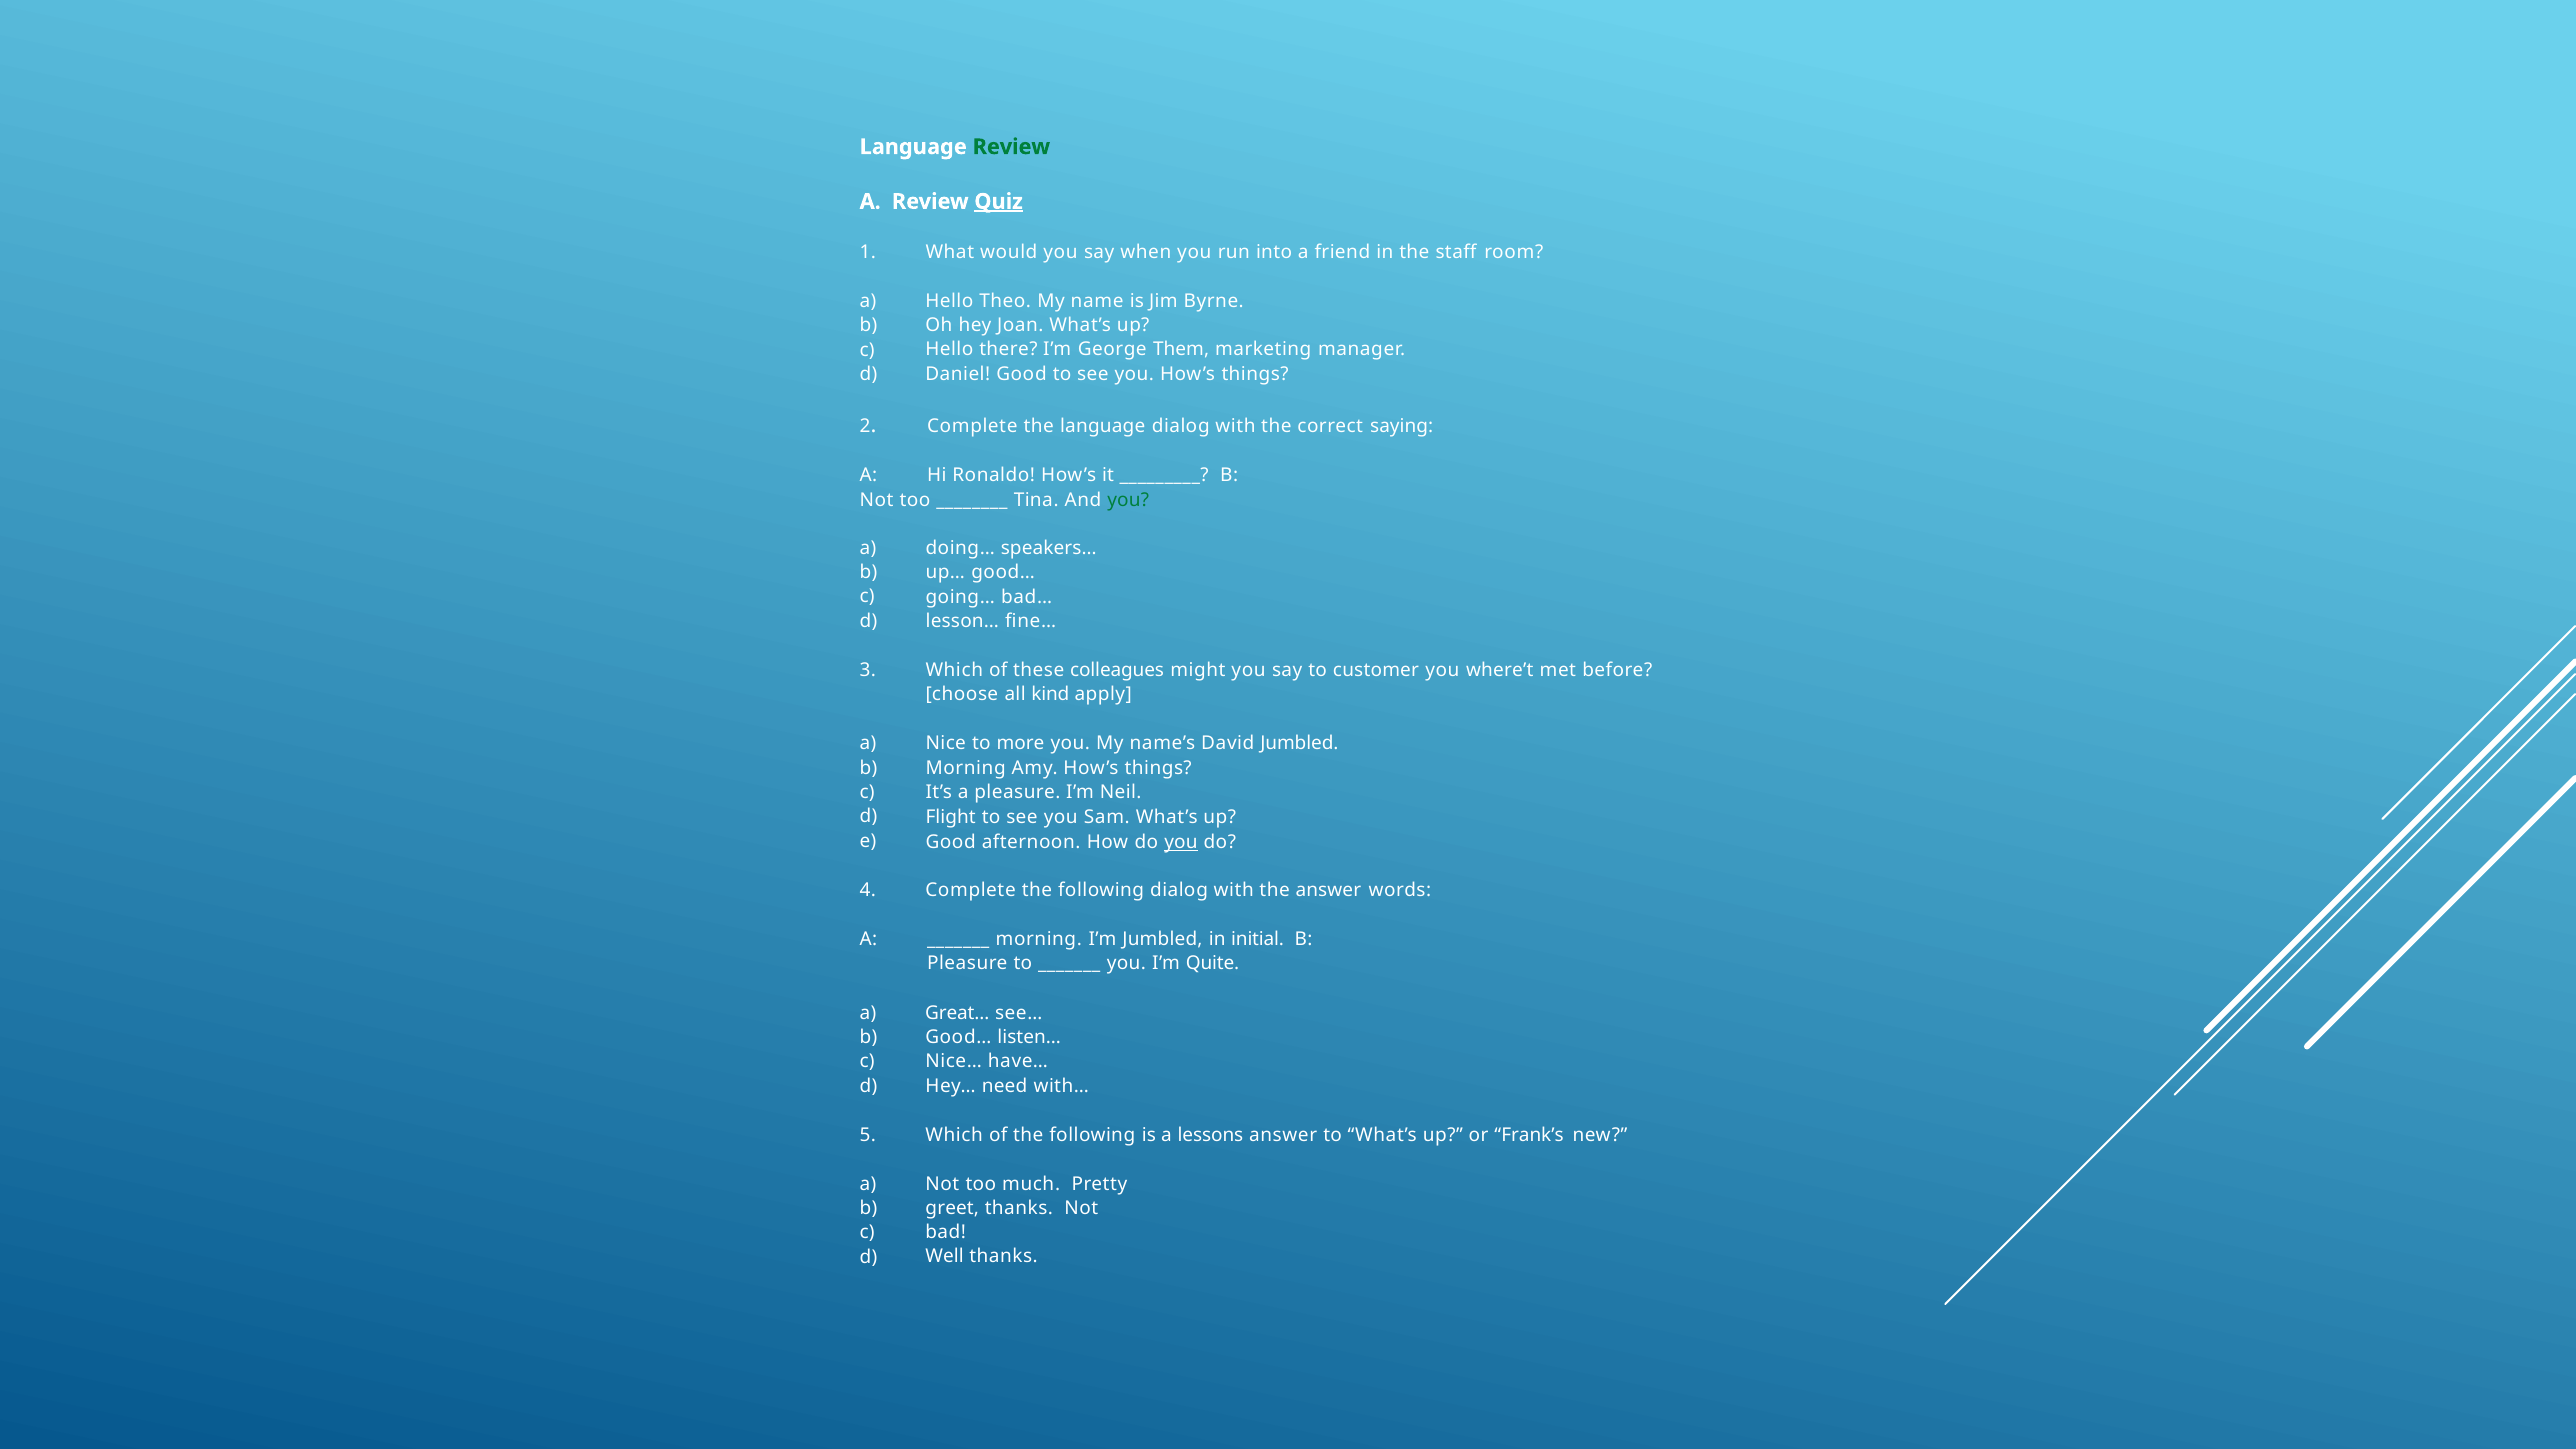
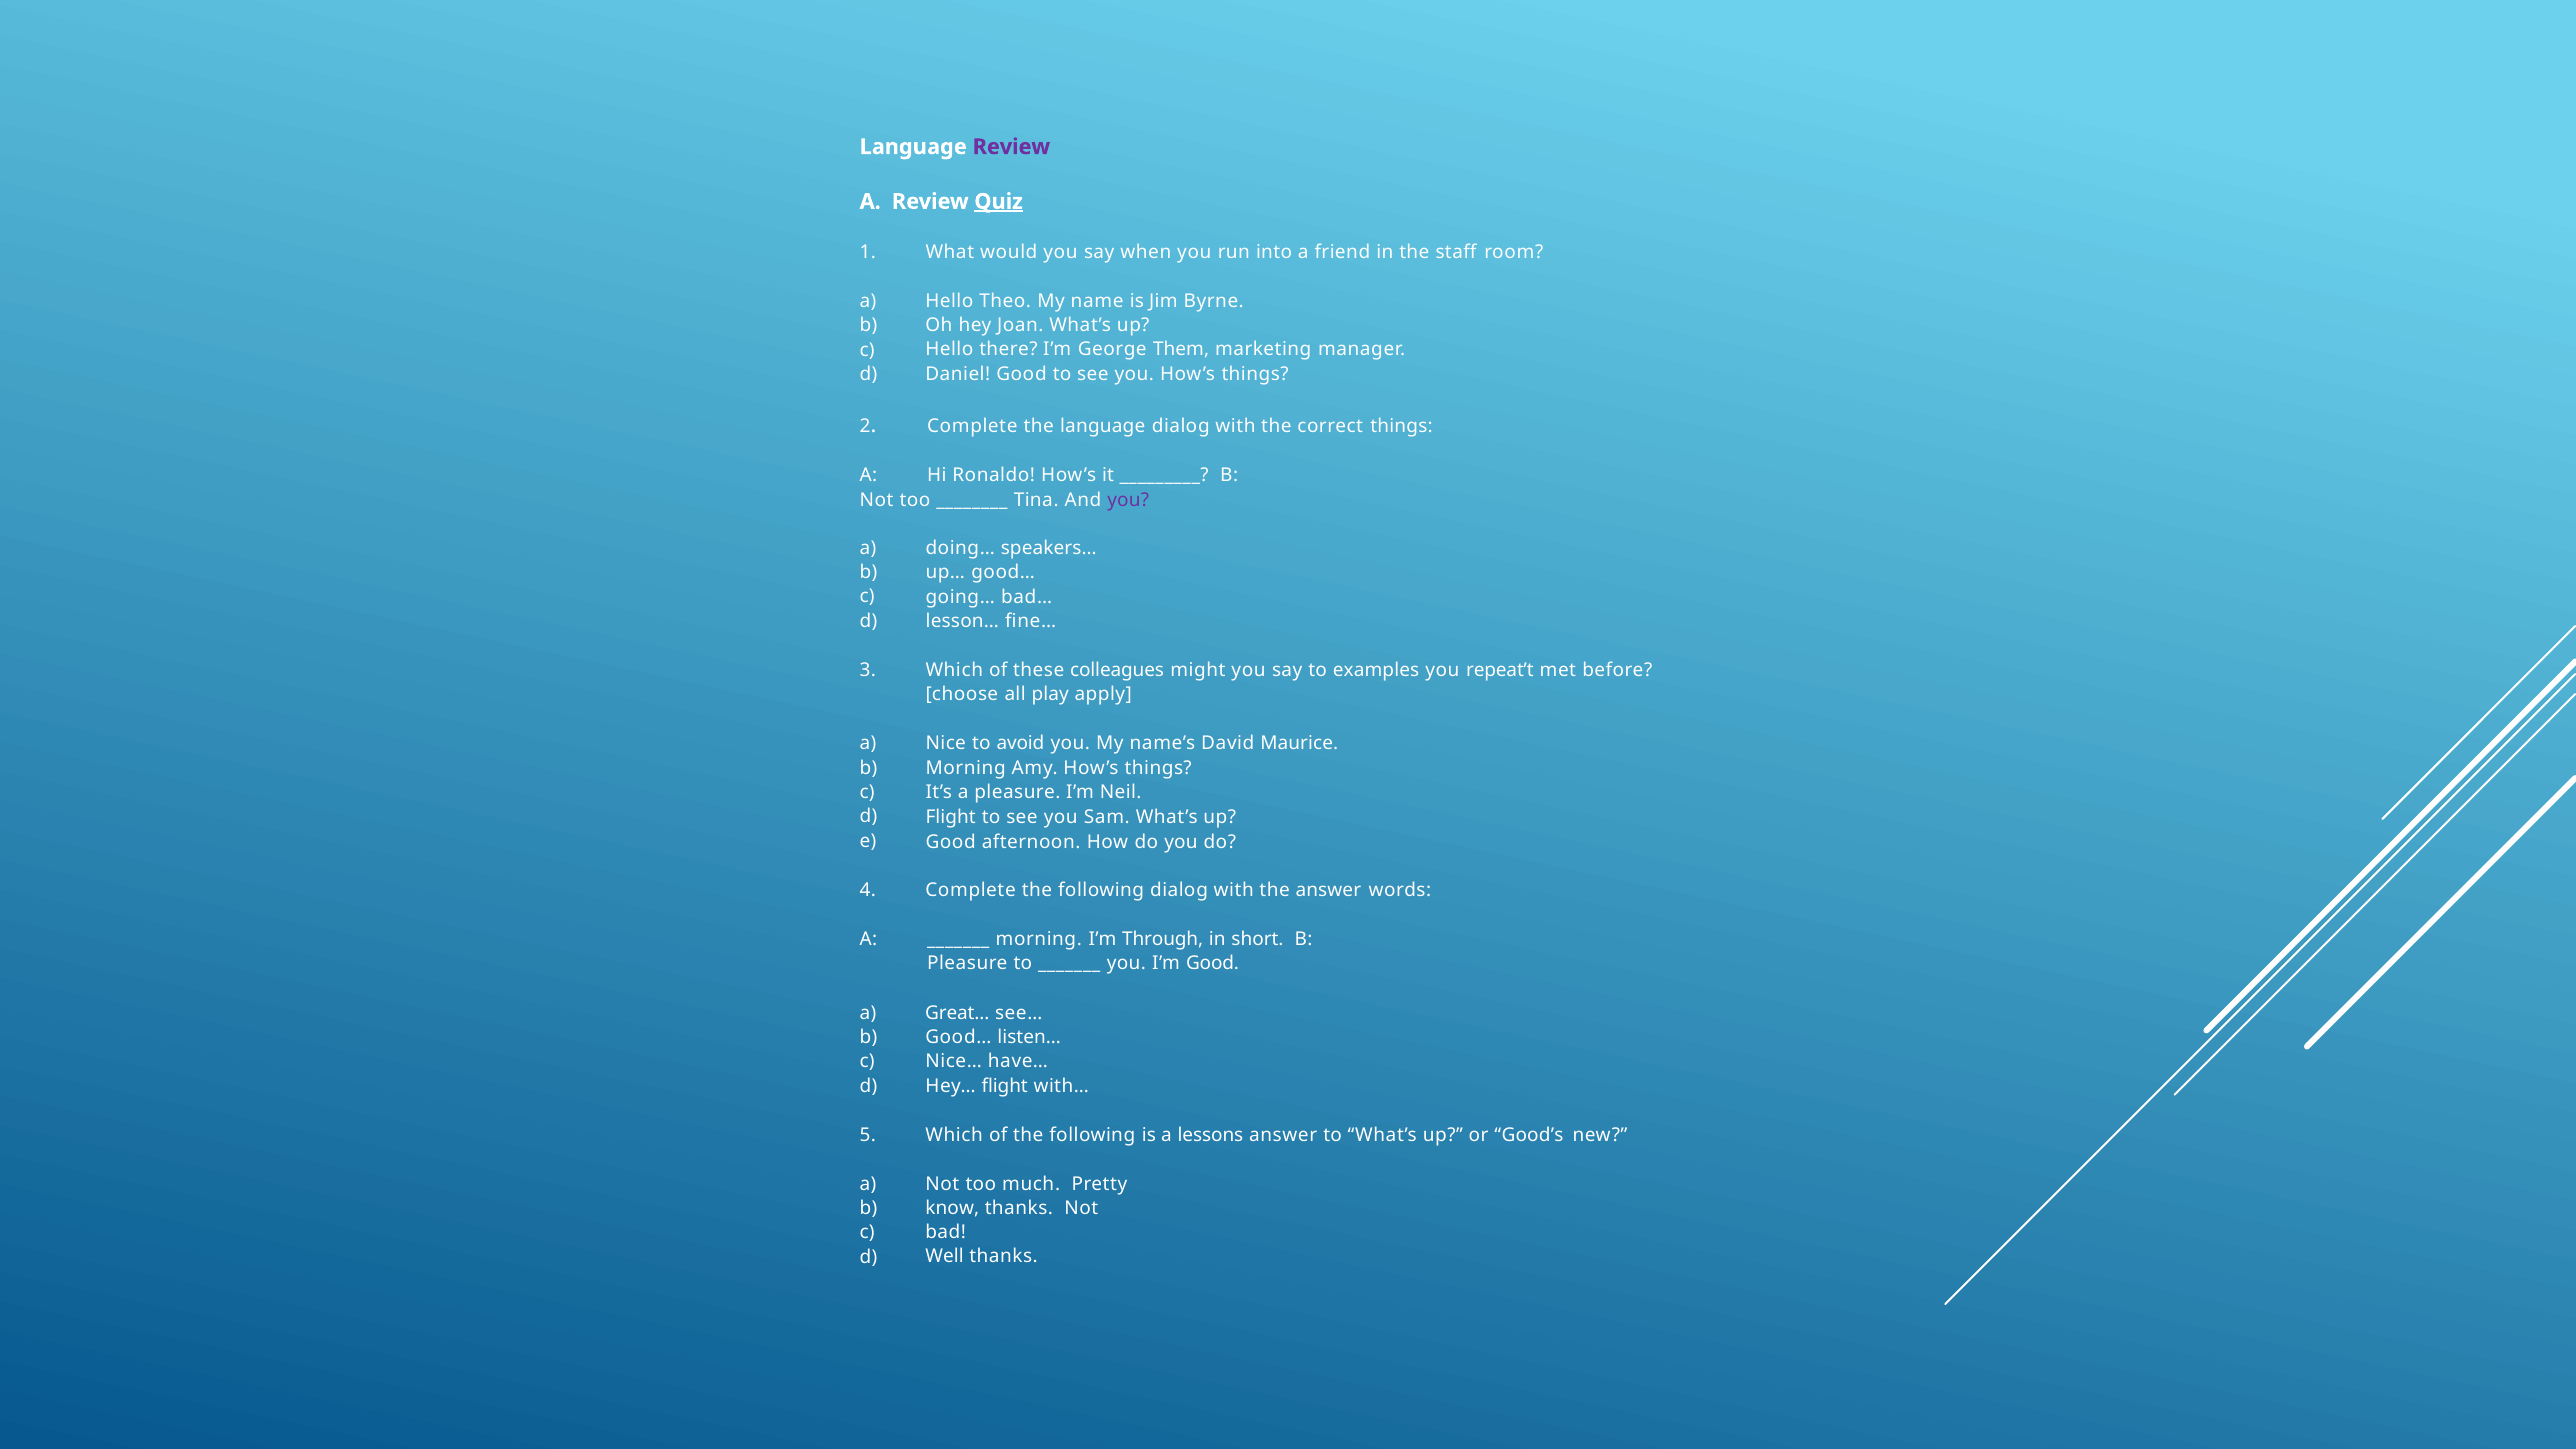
Review colour: green -> purple (1011, 147)
correct saying: saying -> things (1402, 426)
you colour: green -> purple (1128, 500)
customer: customer -> examples (1376, 670)
where’t: where’t -> repeat’t (1500, 670)
kind: kind -> play (1050, 694)
more: more -> avoid (1021, 743)
David Jumbled: Jumbled -> Maurice (1299, 743)
you underline: present -> none (1181, 842)
I’m Jumbled: Jumbled -> Through (1163, 939)
initial: initial -> short (1257, 939)
I’m Quite: Quite -> Good (1213, 964)
Hey… need: need -> flight (1005, 1086)
Frank’s: Frank’s -> Good’s (1529, 1135)
greet: greet -> know (952, 1208)
